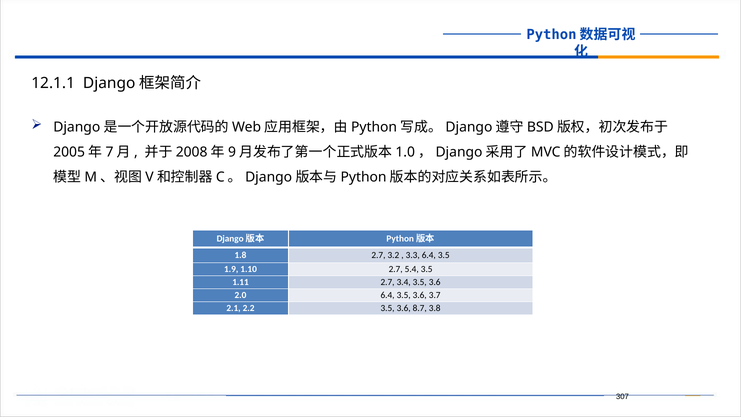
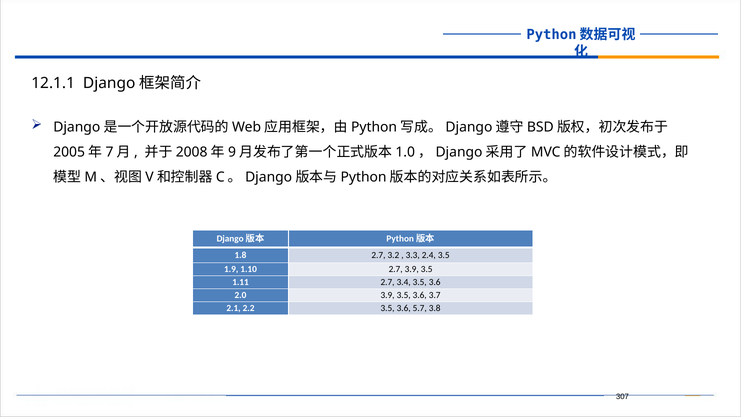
3.3 6.4: 6.4 -> 2.4 (429, 255)
2.7 5.4: 5.4 -> 3.9 (412, 269)
2.0 6.4: 6.4 -> 3.9 (388, 295)
8.7: 8.7 -> 5.7 (420, 308)
